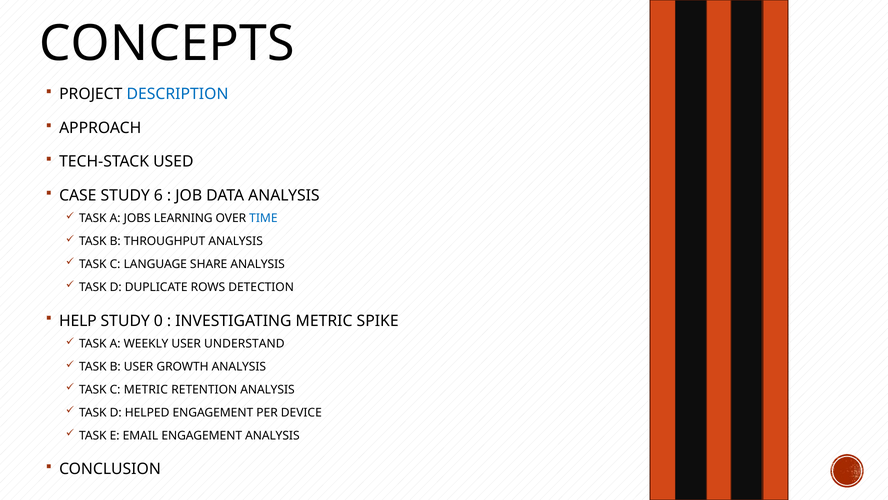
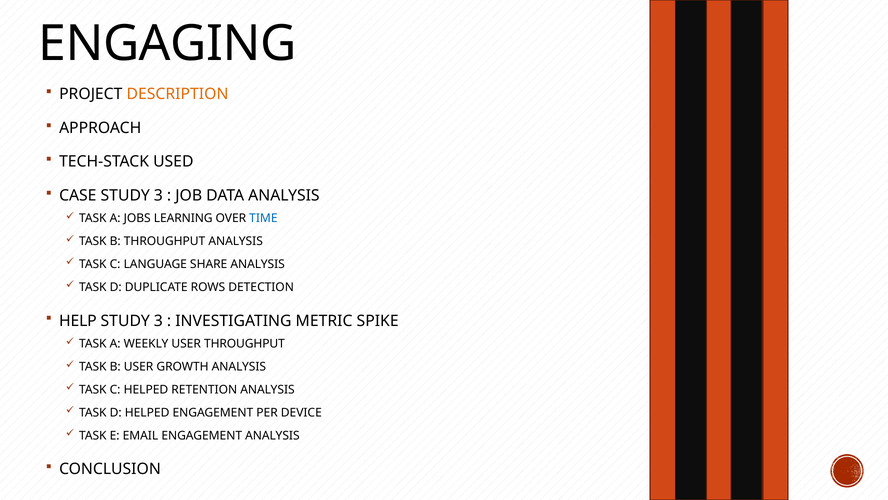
CONCEPTS: CONCEPTS -> ENGAGING (167, 44)
DESCRIPTION colour: blue -> orange (178, 94)
CASE STUDY 6: 6 -> 3 (158, 195)
0: 0 -> 3 (158, 321)
USER UNDERSTAND: UNDERSTAND -> THROUGHPUT (244, 344)
C METRIC: METRIC -> HELPED (146, 389)
